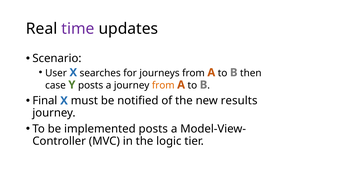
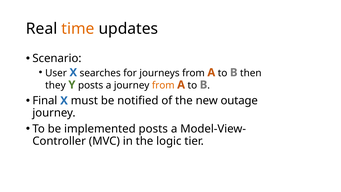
time colour: purple -> orange (78, 29)
case: case -> they (55, 85)
results: results -> outage (239, 101)
